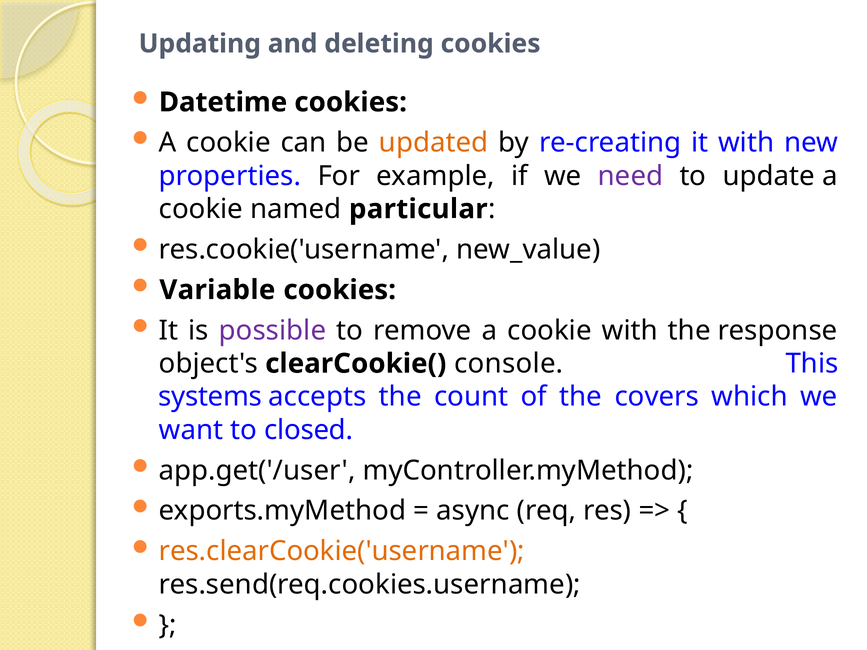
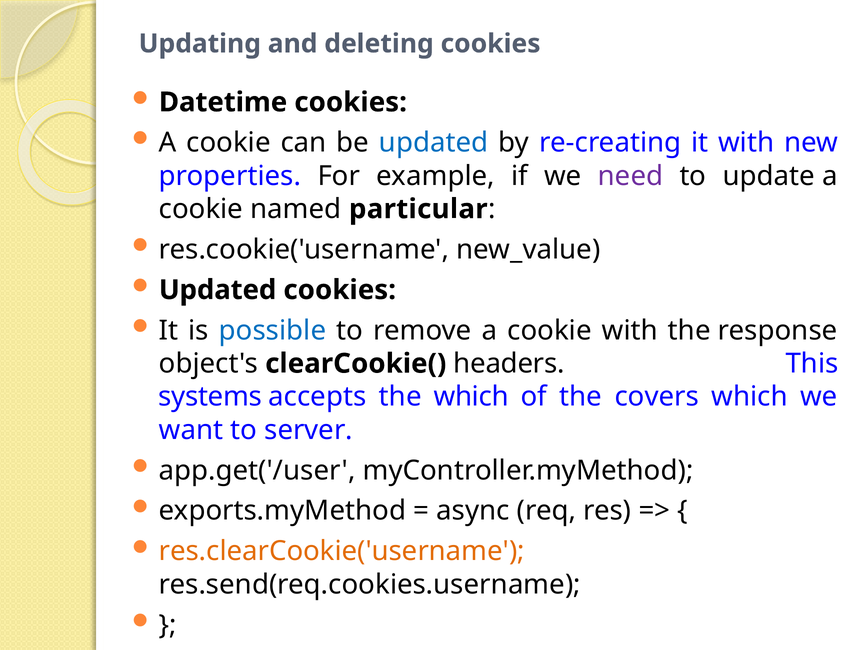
updated colour: orange -> blue (434, 143)
Variable: Variable -> Updated (218, 290)
possible colour: purple -> blue (273, 330)
console: console -> headers (509, 364)
the count: count -> which (471, 397)
closed: closed -> server (309, 430)
